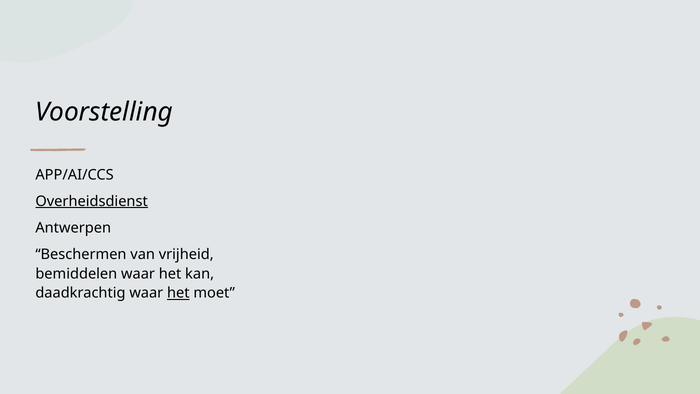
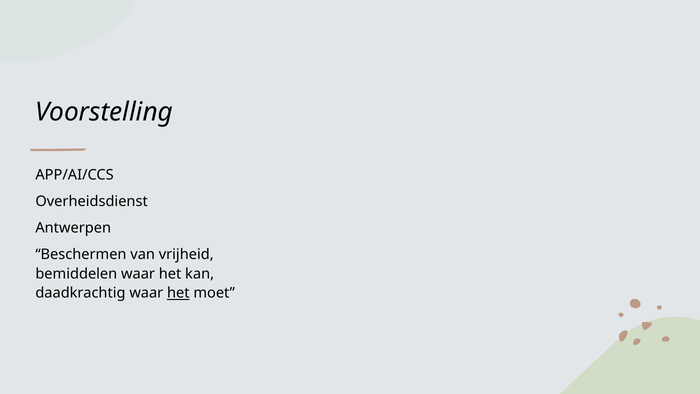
Overheidsdienst underline: present -> none (92, 201)
